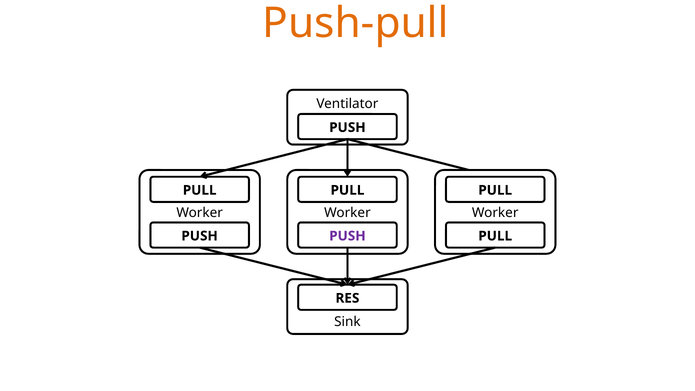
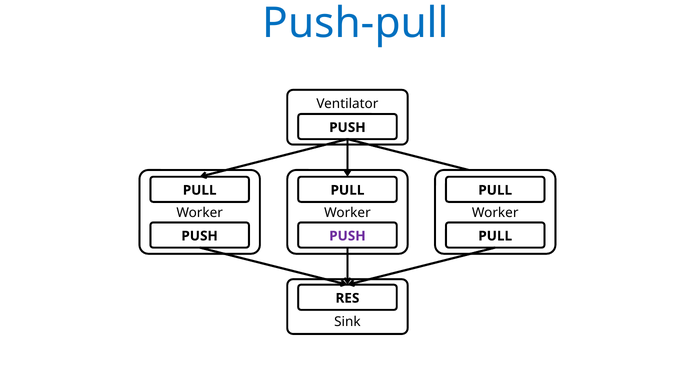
Push-pull colour: orange -> blue (356, 23)
